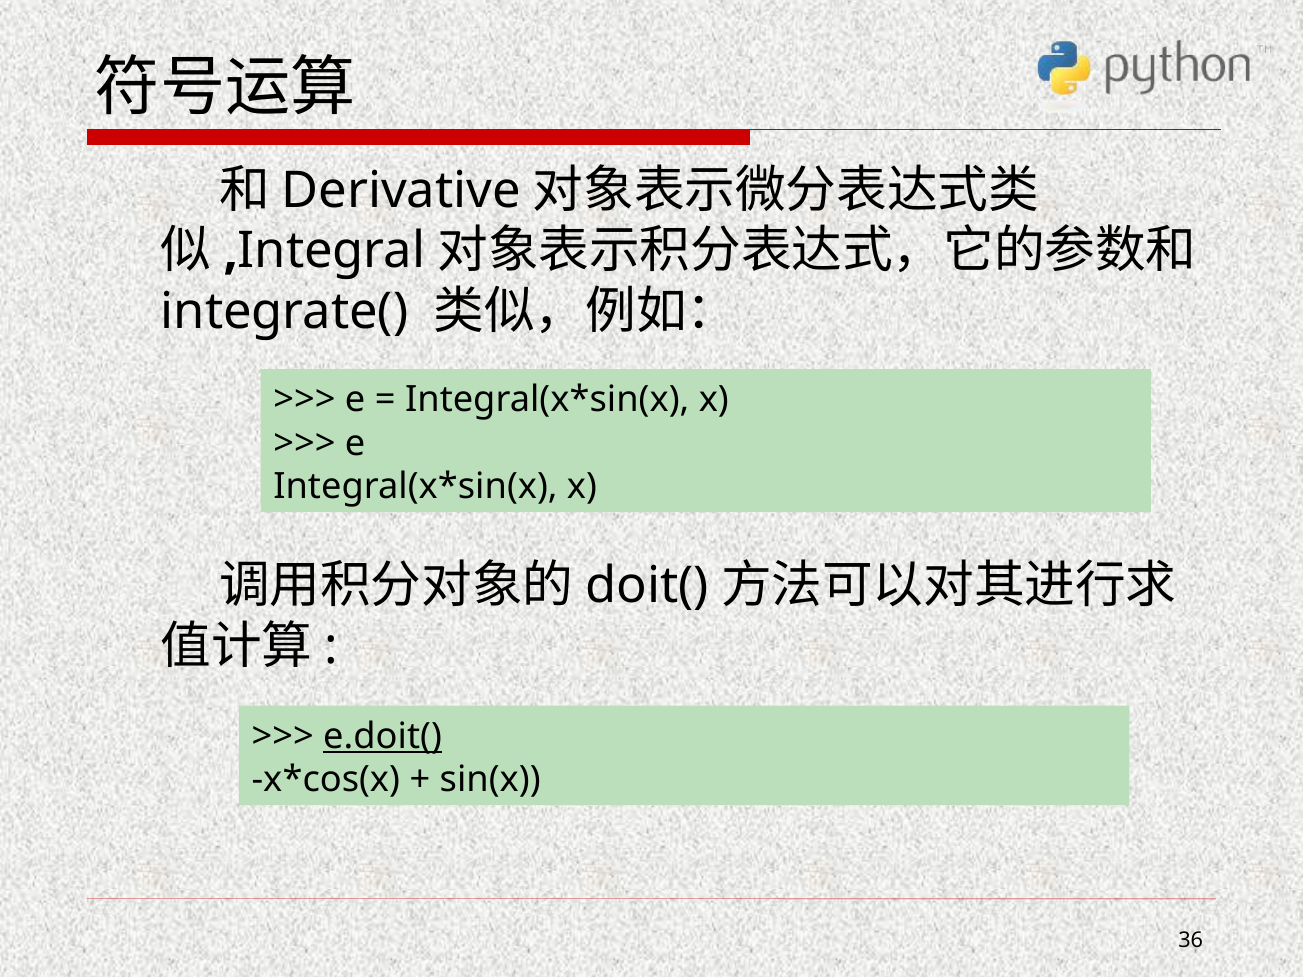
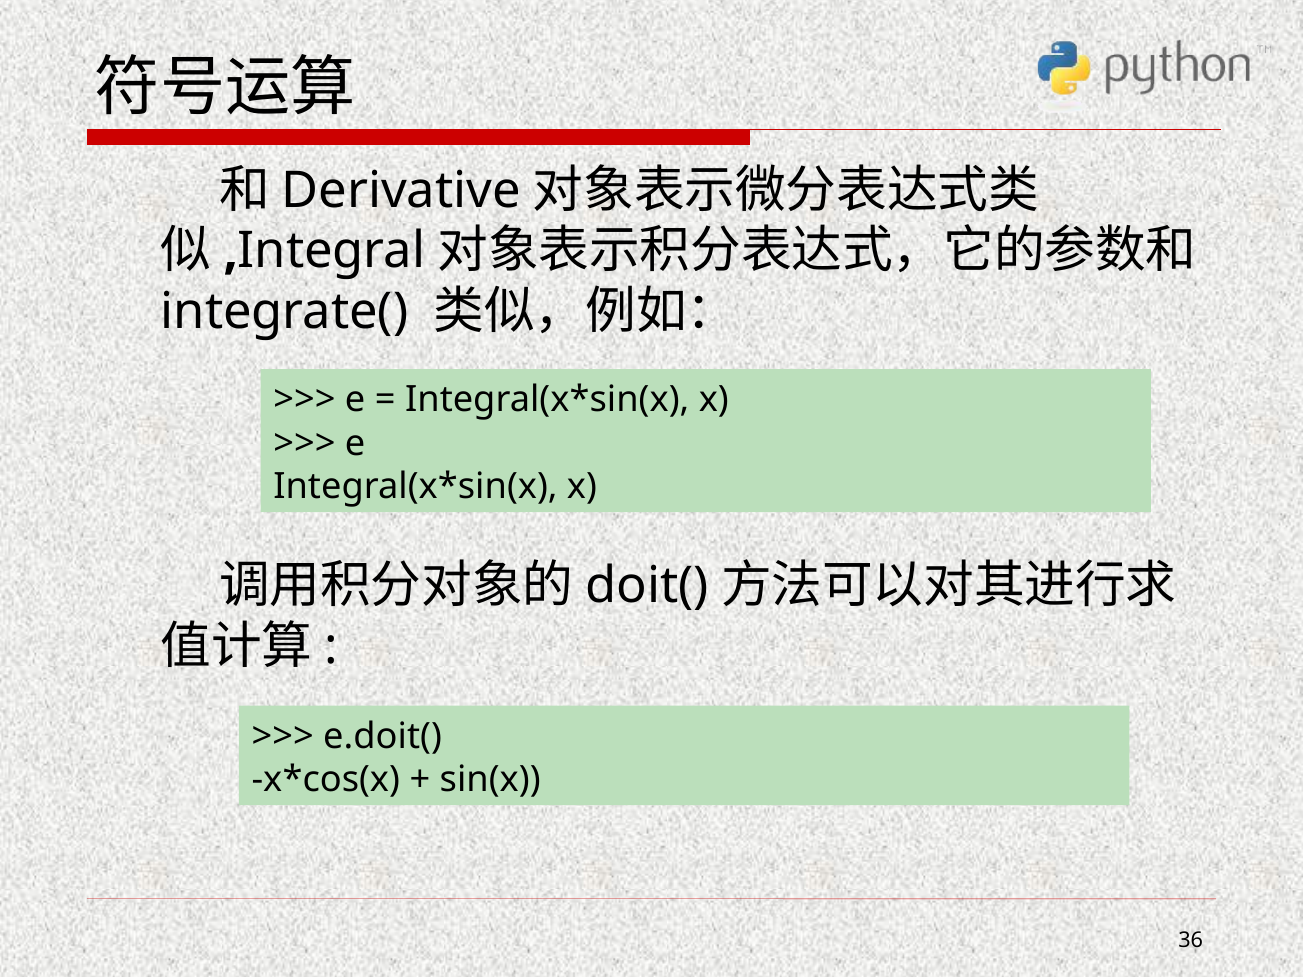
e.doit( underline: present -> none (383, 736)
